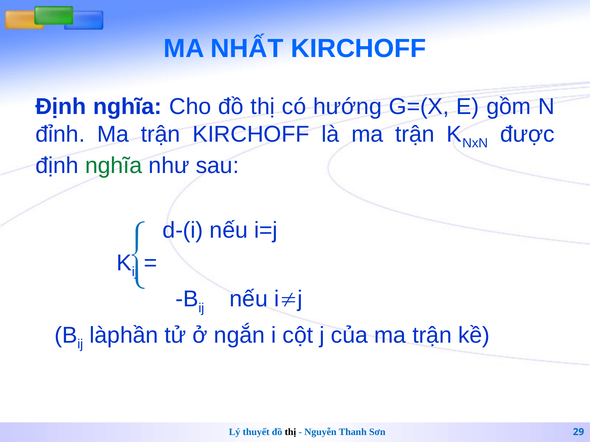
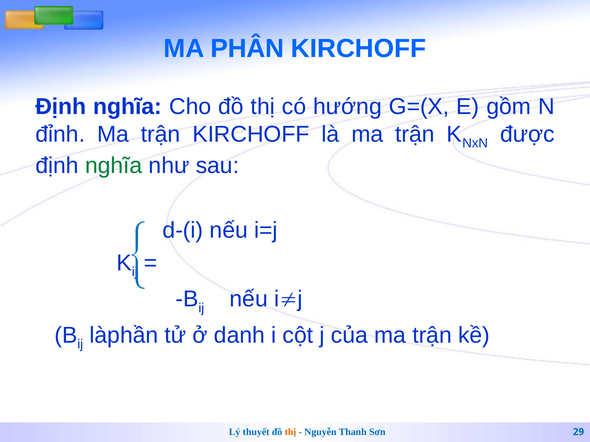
NHẤT: NHẤT -> PHÂN (247, 49)
ngắn: ngắn -> danh (239, 336)
thị colour: black -> orange (290, 432)
